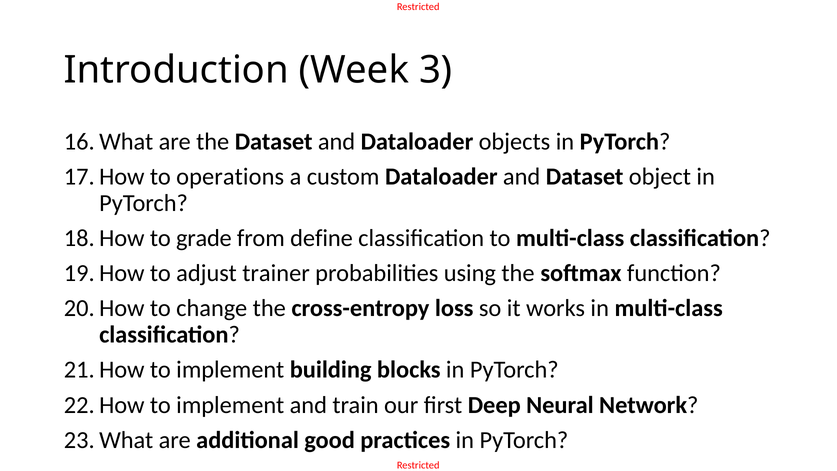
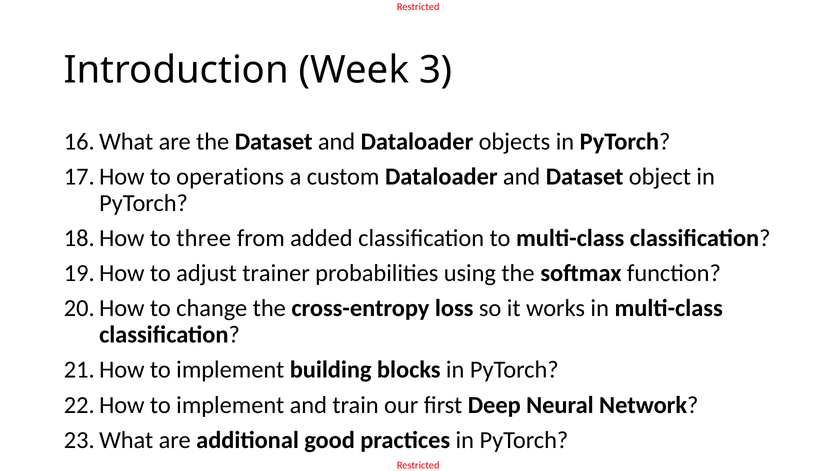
grade: grade -> three (204, 238)
define: define -> added (321, 238)
